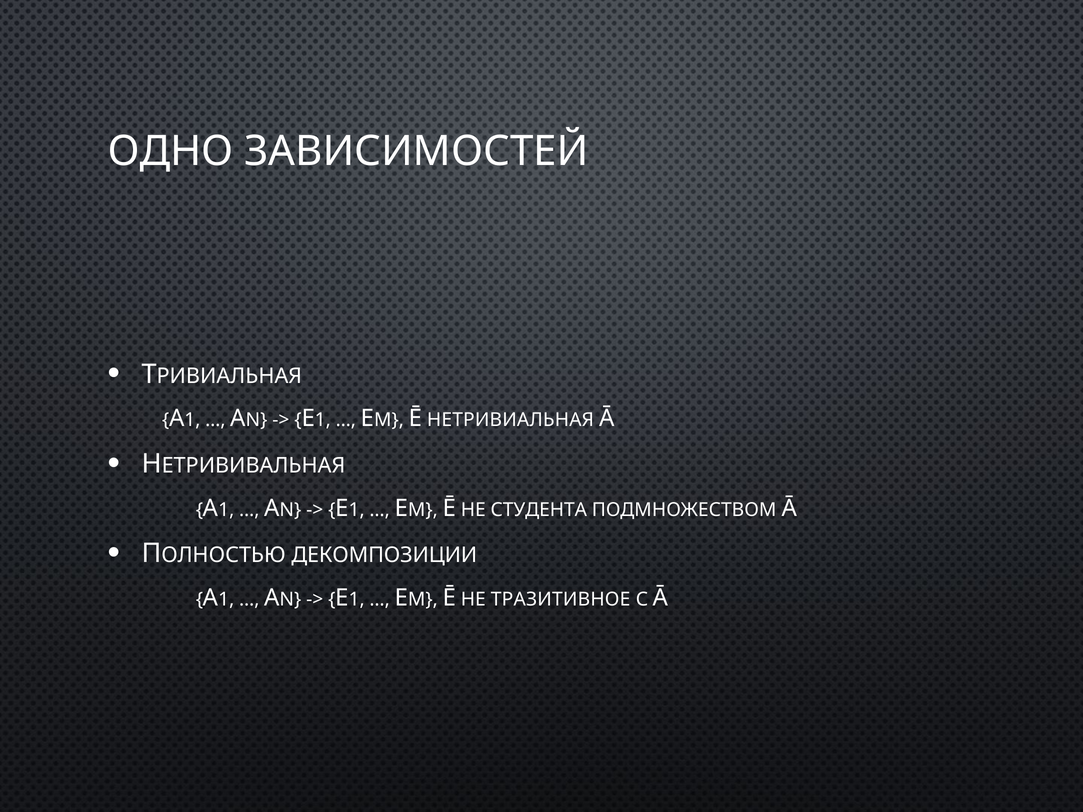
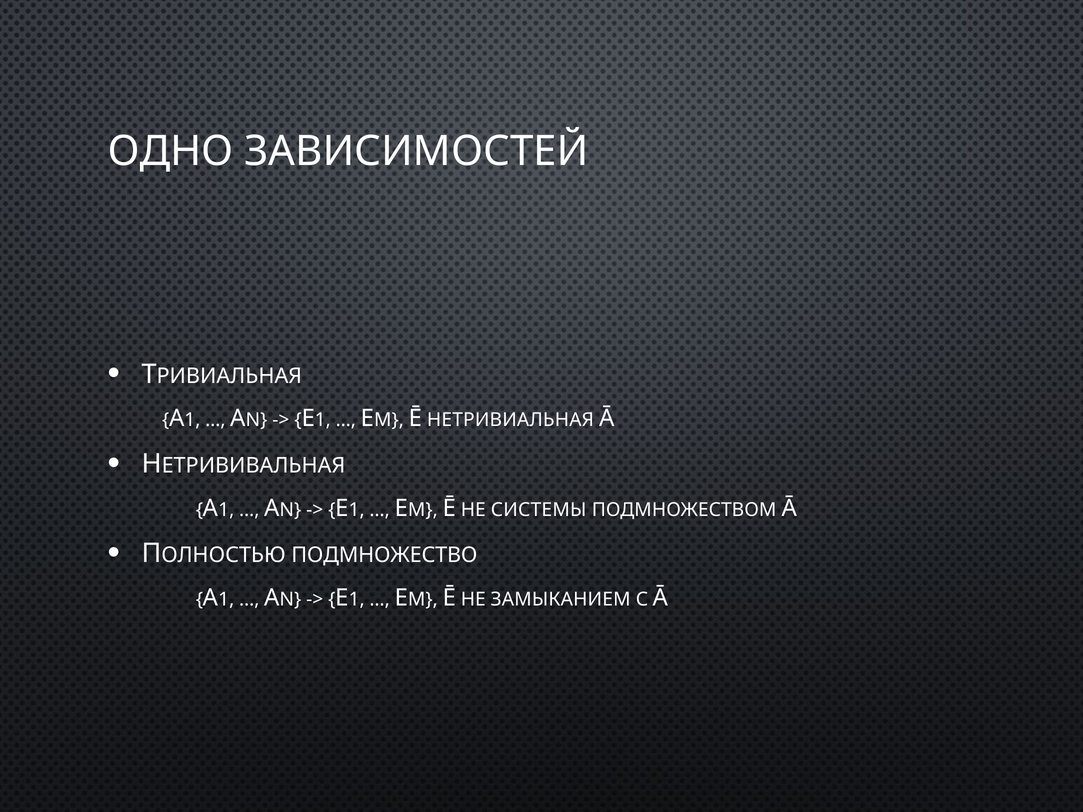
СТУДЕНТА: СТУДЕНТА -> СИСТЕМЫ (539, 510)
ДЕКОМПОЗИЦИИ: ДЕКОМПОЗИЦИИ -> ПОДМНОЖЕСТВО (384, 555)
ТРАЗИТИВНОЕ: ТРАЗИТИВНОЕ -> ЗАМЫКАНИЕМ (561, 600)
